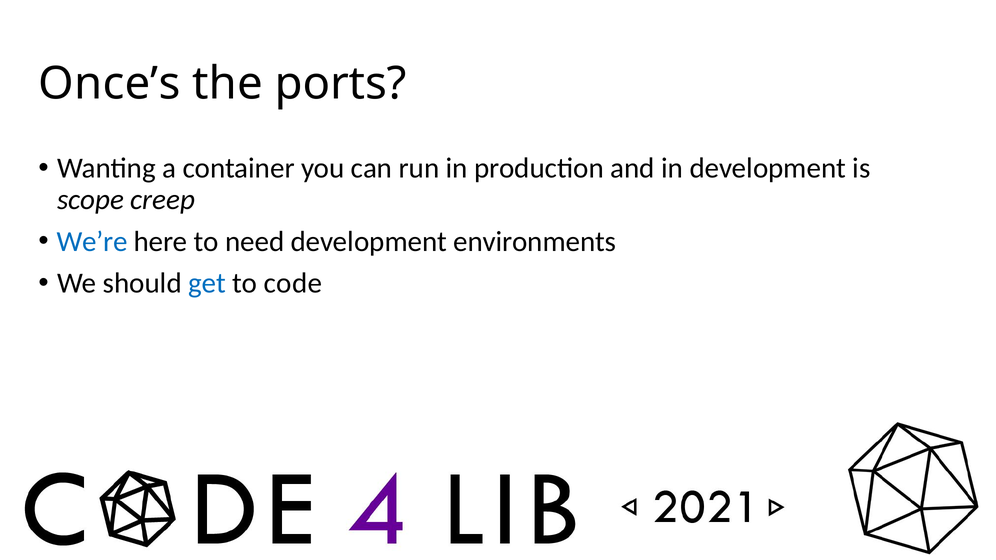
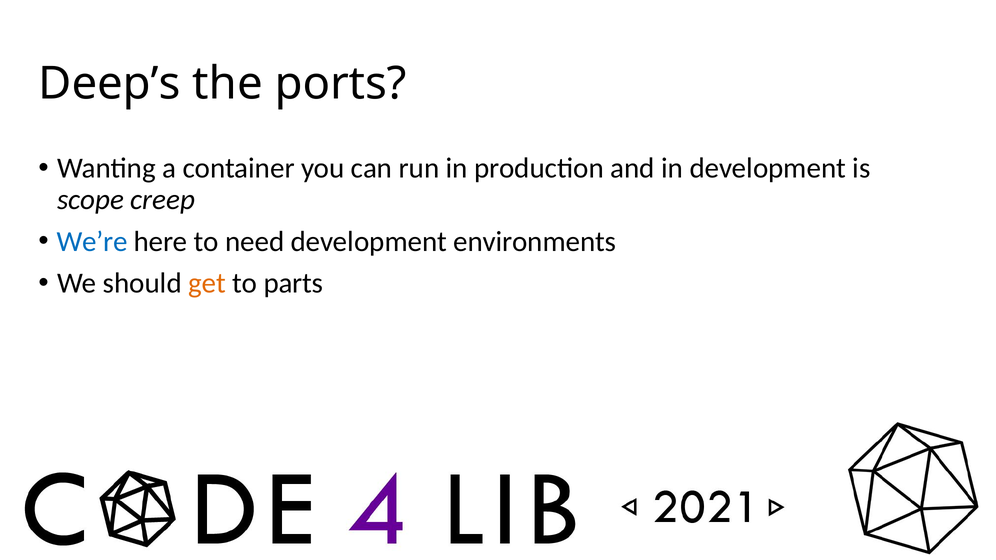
Once’s: Once’s -> Deep’s (110, 84)
get colour: blue -> orange (207, 283)
code: code -> parts (293, 283)
